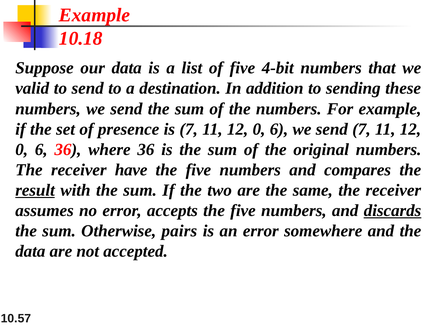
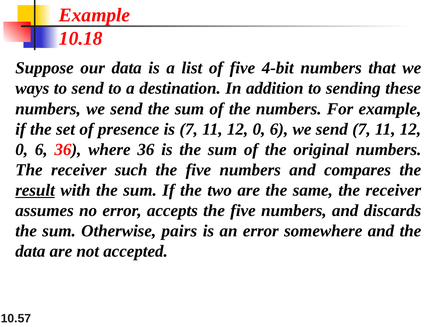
valid: valid -> ways (32, 89)
have: have -> such (131, 170)
discards underline: present -> none (393, 211)
